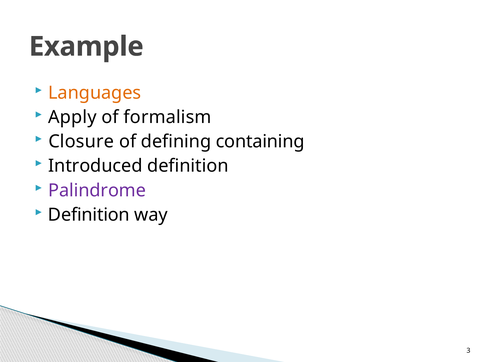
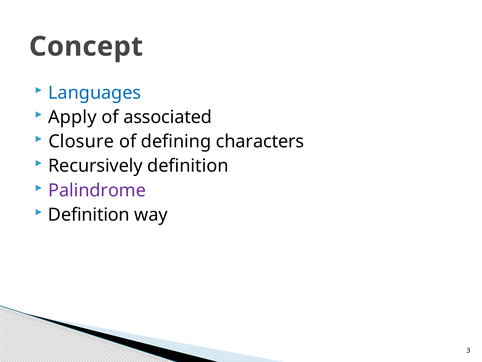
Example: Example -> Concept (86, 47)
Languages colour: orange -> blue (95, 93)
formalism: formalism -> associated (168, 117)
containing: containing -> characters (260, 141)
Introduced: Introduced -> Recursively (95, 166)
